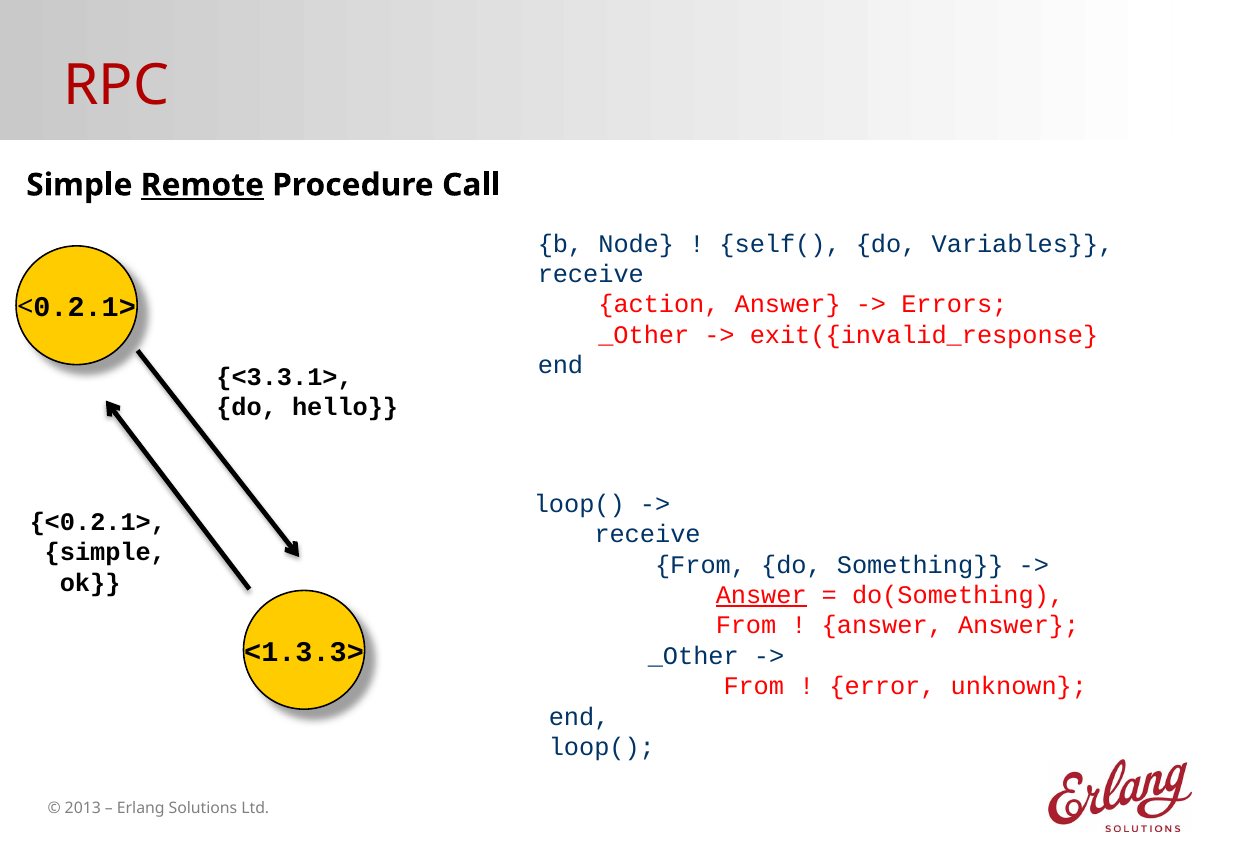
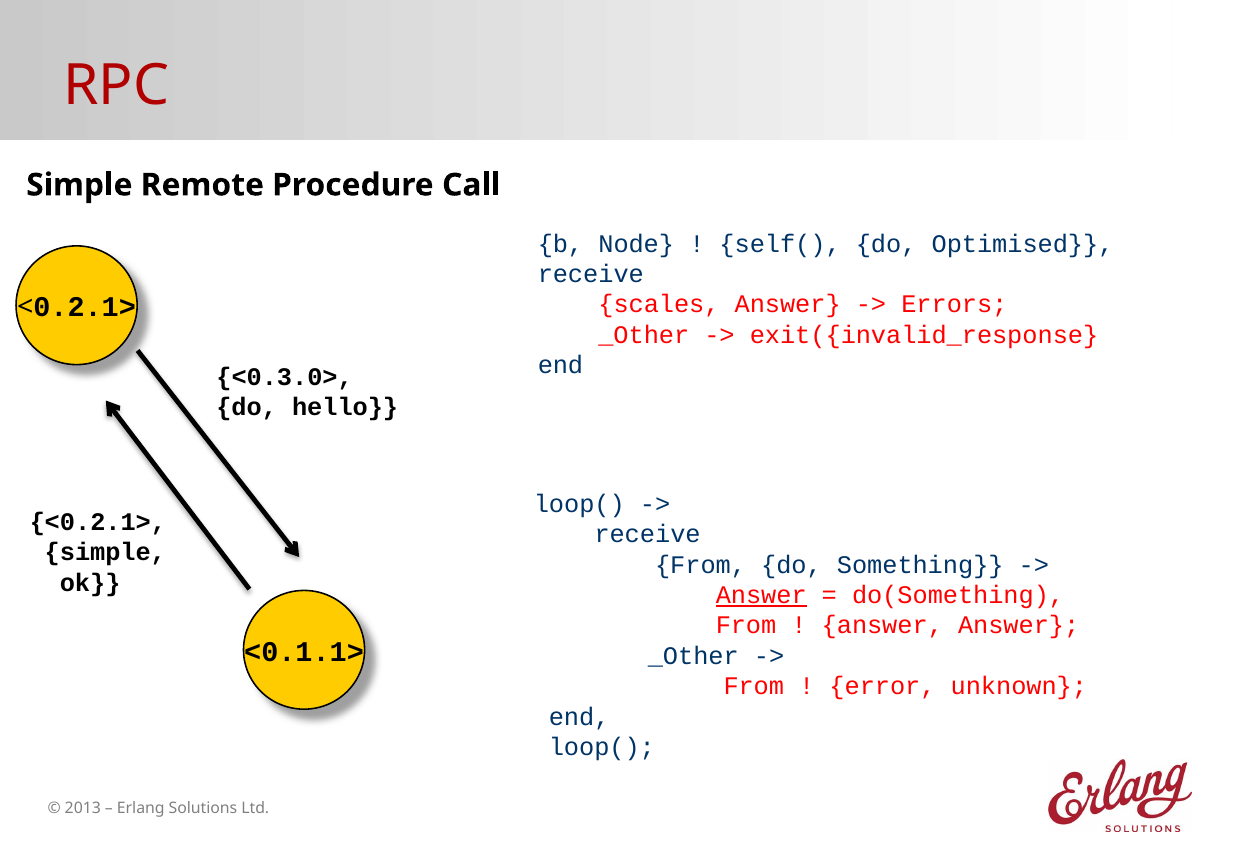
Remote underline: present -> none (202, 185)
Variables: Variables -> Optimised (1023, 244)
action: action -> scales (659, 304)
<3.3.1>: <3.3.1> -> <0.3.0> (285, 377)
<1.3.3>: <1.3.3> -> <0.1.1> (304, 652)
